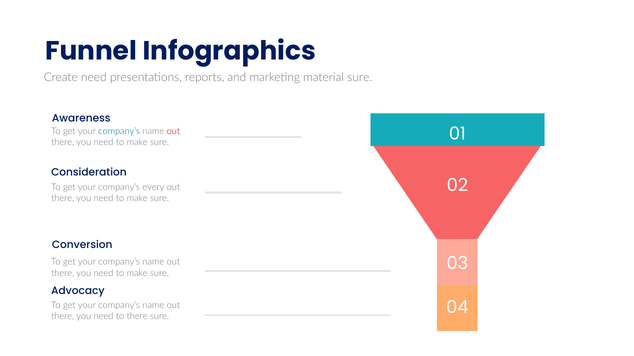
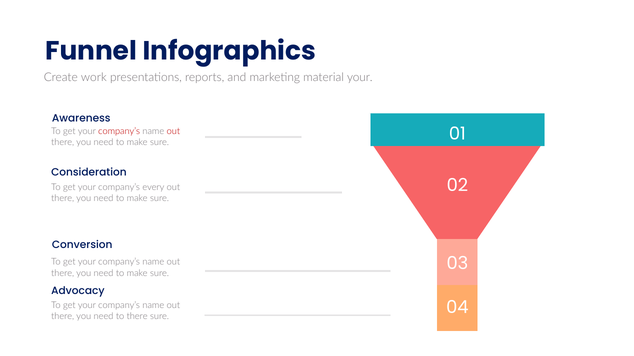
Create need: need -> work (94, 77)
material sure: sure -> your (360, 77)
company’s colour: blue -> red (119, 131)
